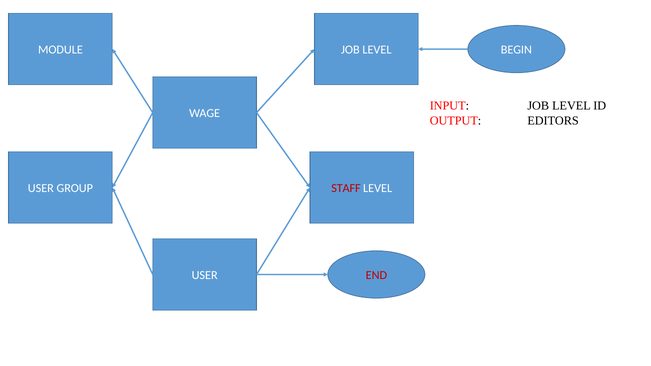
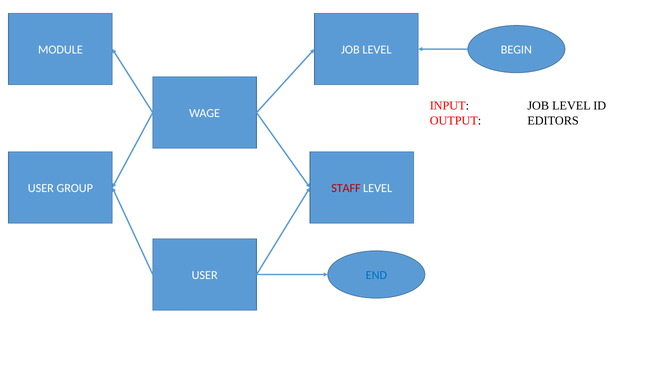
END colour: red -> blue (376, 275)
